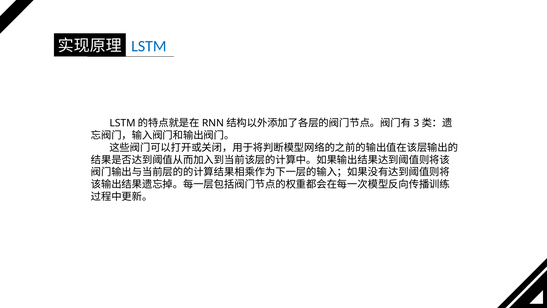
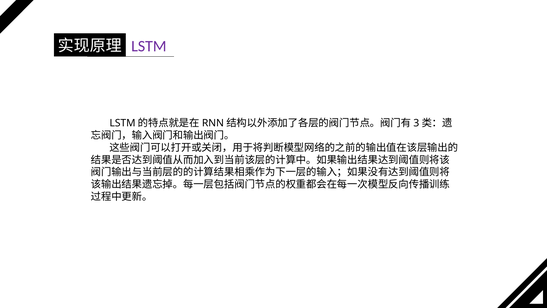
LSTM colour: blue -> purple (149, 46)
